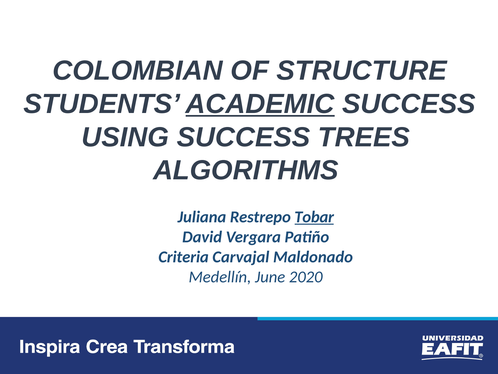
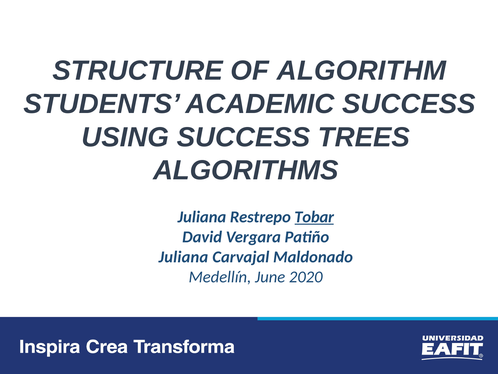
COLOMBIAN: COLOMBIAN -> STRUCTURE (138, 71)
STRUCTURE: STRUCTURE -> ALGORITHM (362, 71)
ACADEMIC underline: present -> none (260, 104)
Criteria: Criteria -> Juliana (183, 257)
